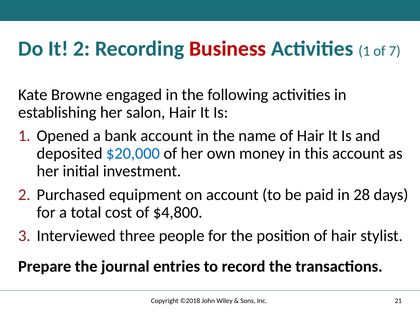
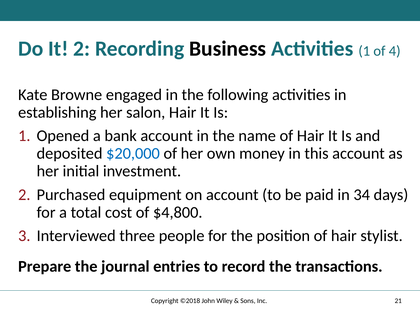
Business colour: red -> black (228, 49)
7: 7 -> 4 (395, 51)
28: 28 -> 34 (362, 195)
